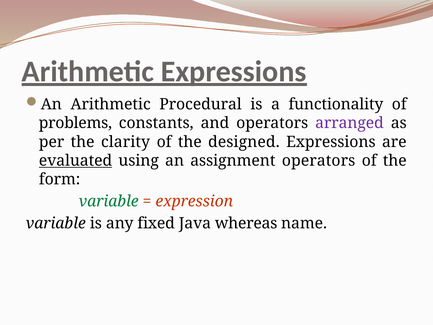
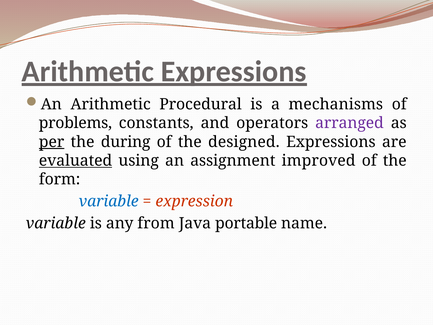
functionality: functionality -> mechanisms (336, 104)
per underline: none -> present (52, 142)
clarity: clarity -> during (126, 142)
assignment operators: operators -> improved (319, 161)
variable colour: green -> blue (109, 201)
fixed: fixed -> from (156, 223)
whereas: whereas -> portable (246, 223)
